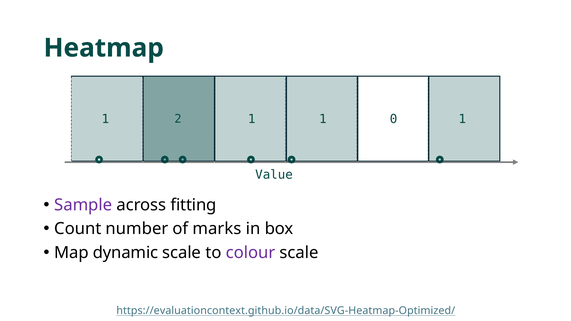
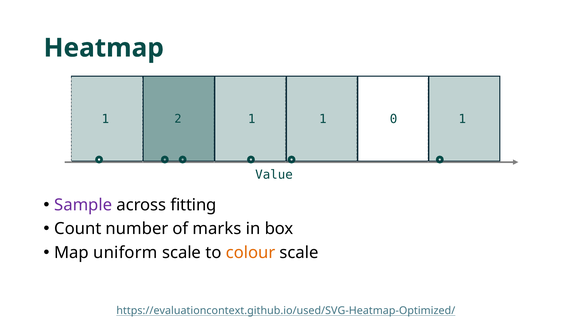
dynamic: dynamic -> uniform (125, 253)
colour colour: purple -> orange (250, 253)
https://evaluationcontext.github.io/data/SVG-Heatmap-Optimized/: https://evaluationcontext.github.io/data/SVG-Heatmap-Optimized/ -> https://evaluationcontext.github.io/used/SVG-Heatmap-Optimized/ (286, 311)
